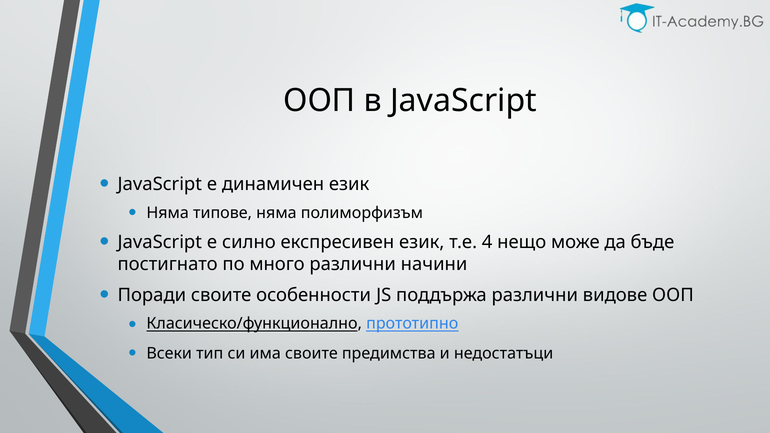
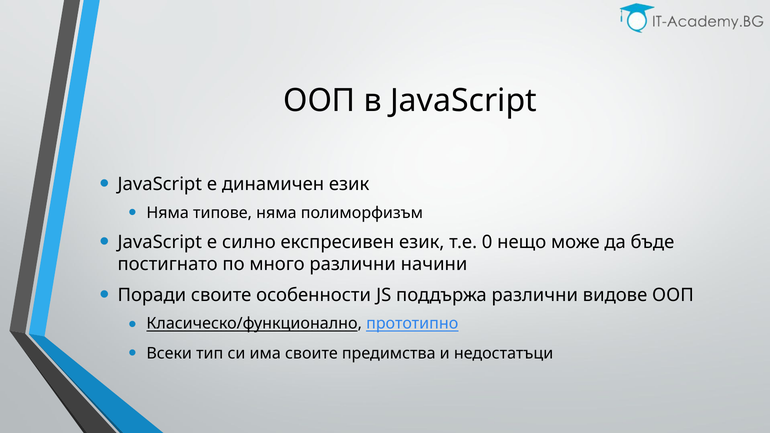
4: 4 -> 0 (487, 242)
